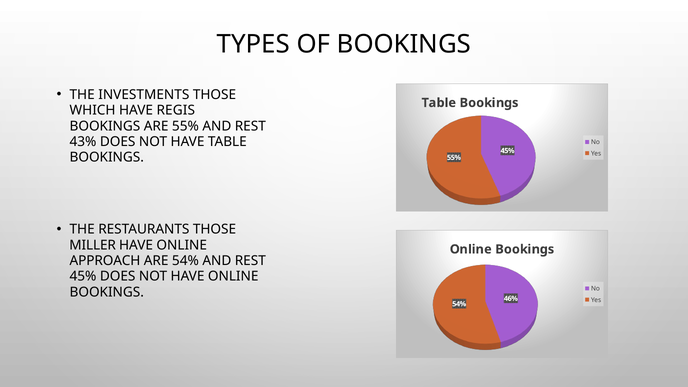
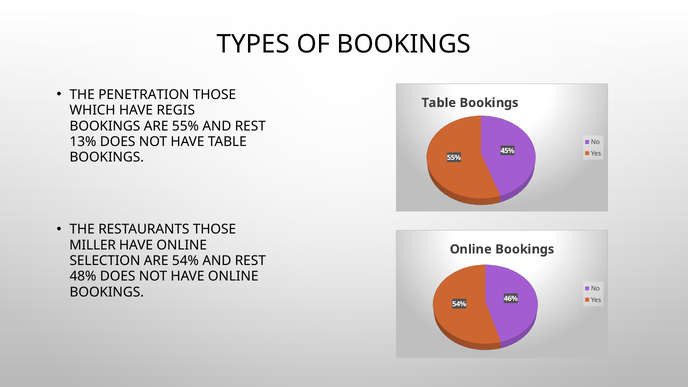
INVESTMENTS: INVESTMENTS -> PENETRATION (144, 95)
43%: 43% -> 13% (83, 142)
APPROACH: APPROACH -> SELECTION (105, 261)
45%: 45% -> 48% (83, 276)
